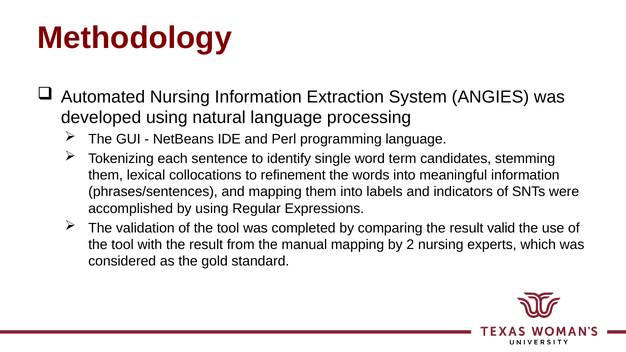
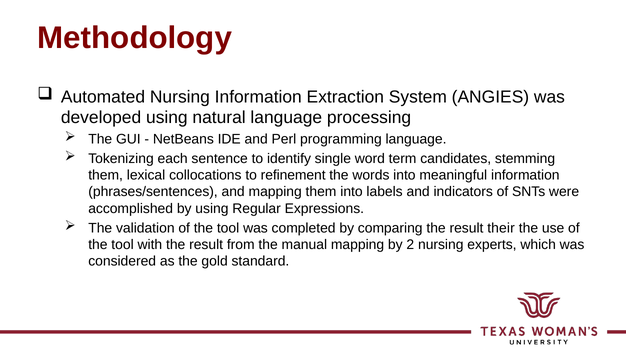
valid: valid -> their (501, 228)
